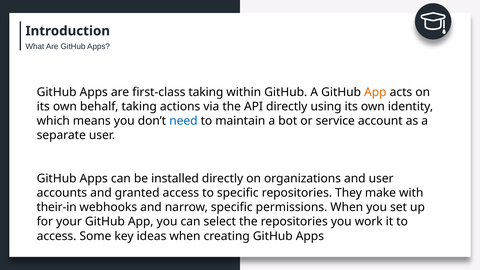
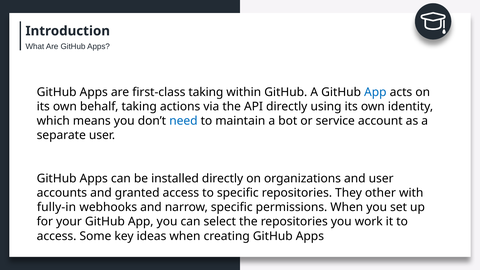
App colour: orange -> blue (375, 92)
make: make -> other (380, 193)
their-in: their-in -> fully-in (56, 207)
